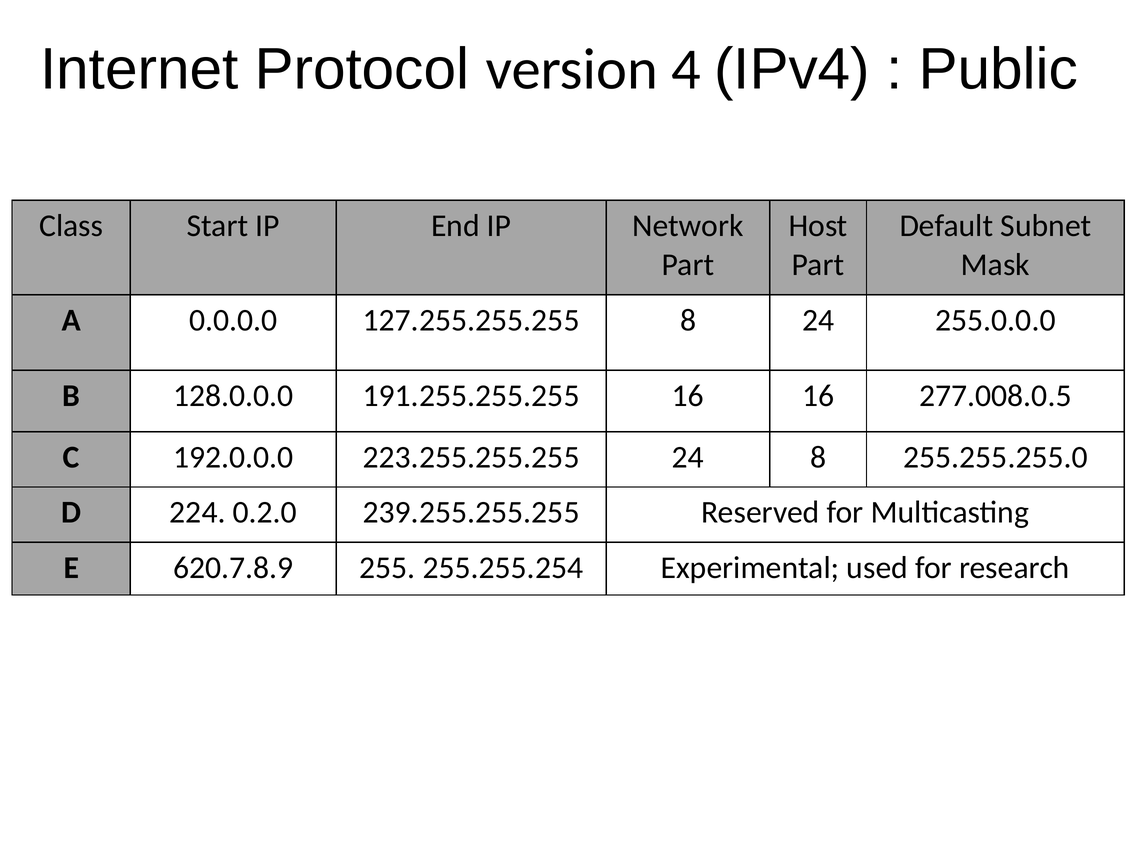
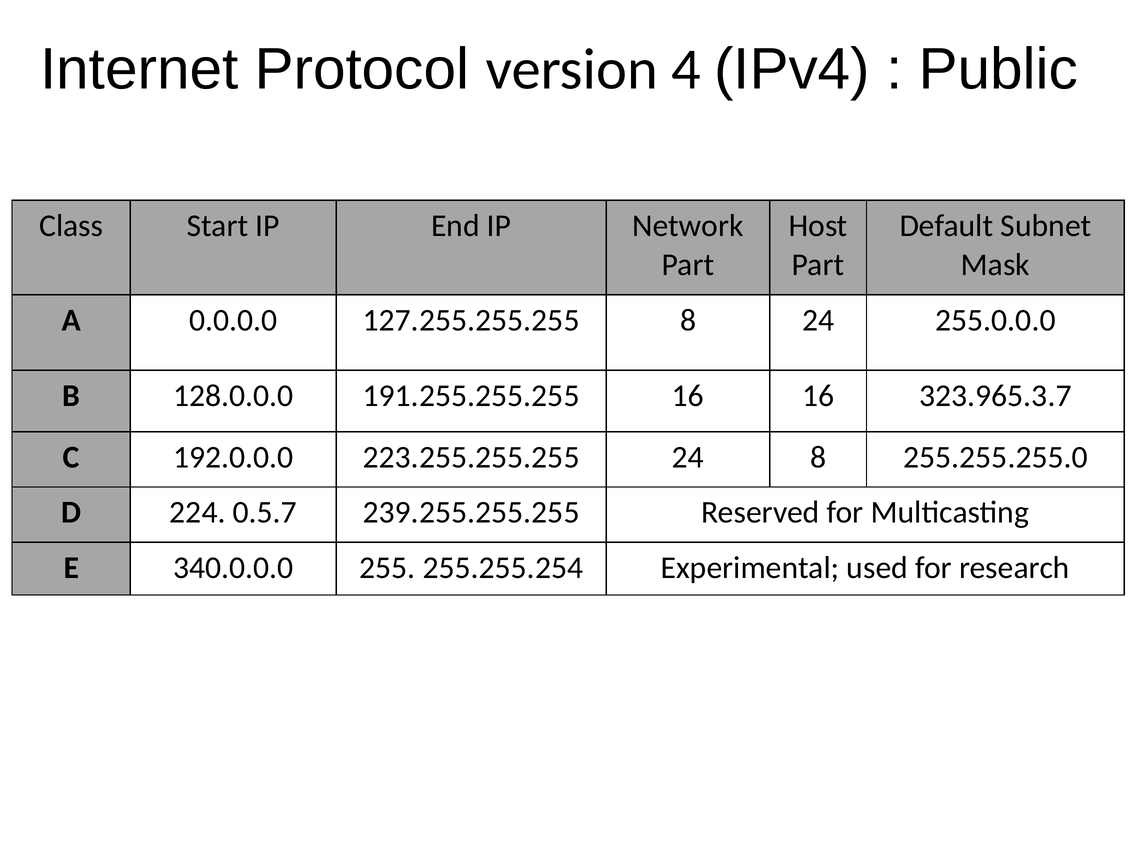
277.008.0.5: 277.008.0.5 -> 323.965.3.7 (995, 396)
0.2.0: 0.2.0 -> 0.5.7 (265, 512)
620.7.8.9: 620.7.8.9 -> 340.0.0.0 (233, 568)
